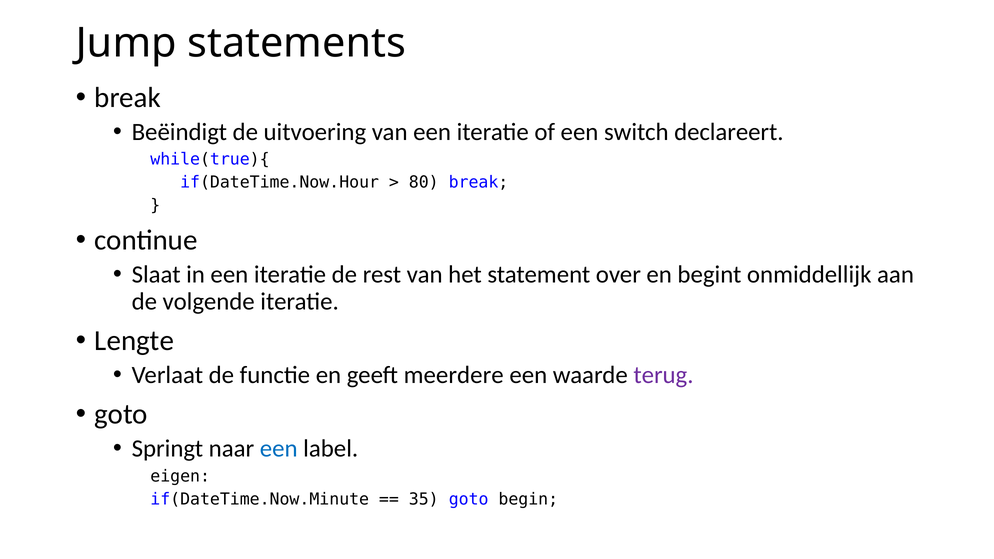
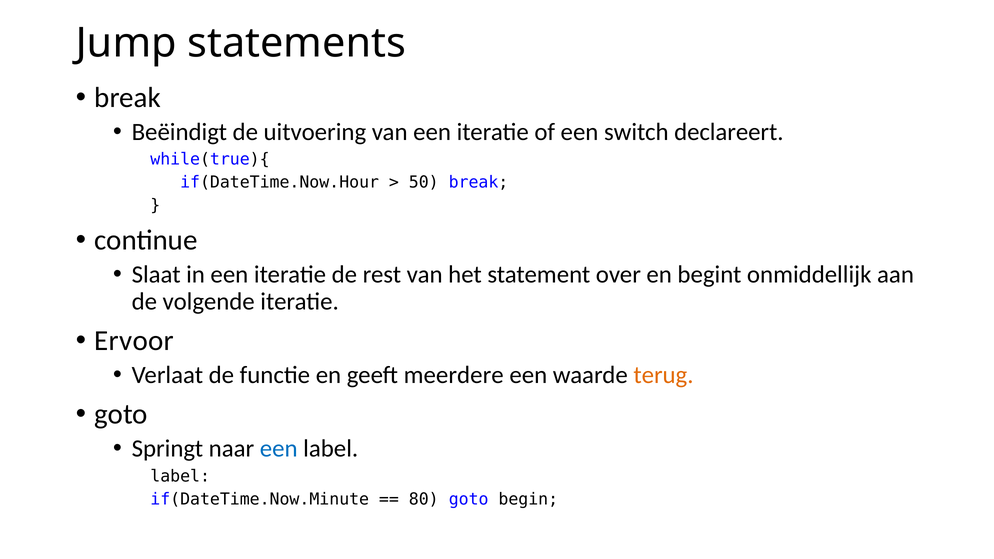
80: 80 -> 50 (424, 182)
Lengte: Lengte -> Ervoor (134, 341)
terug colour: purple -> orange (663, 375)
eigen: eigen -> label (180, 476)
35: 35 -> 80 (424, 499)
